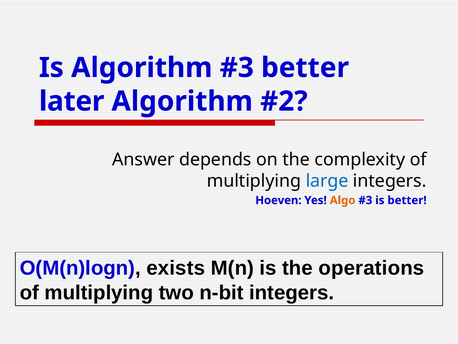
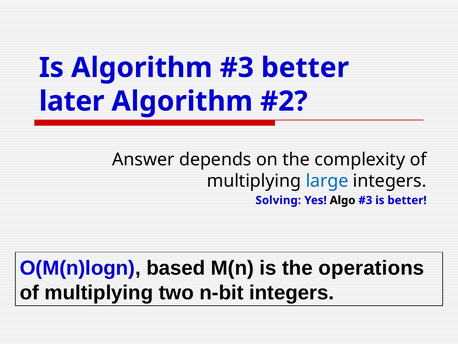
Hoeven: Hoeven -> Solving (278, 200)
Algo colour: orange -> black (343, 200)
exists: exists -> based (176, 268)
